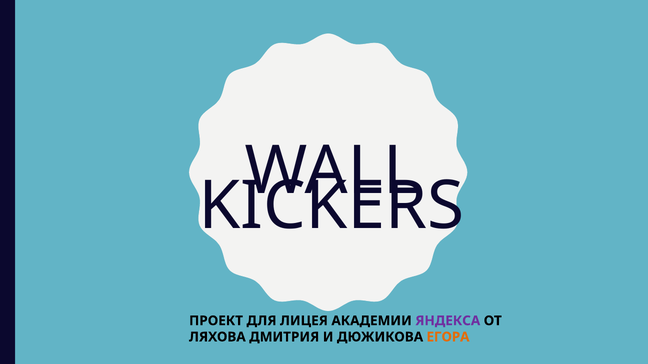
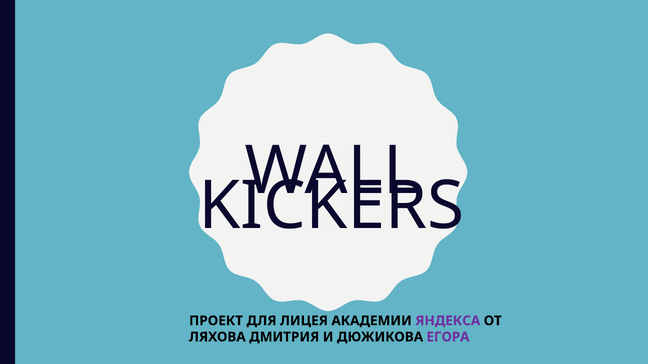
ЕГОРА colour: orange -> purple (448, 337)
